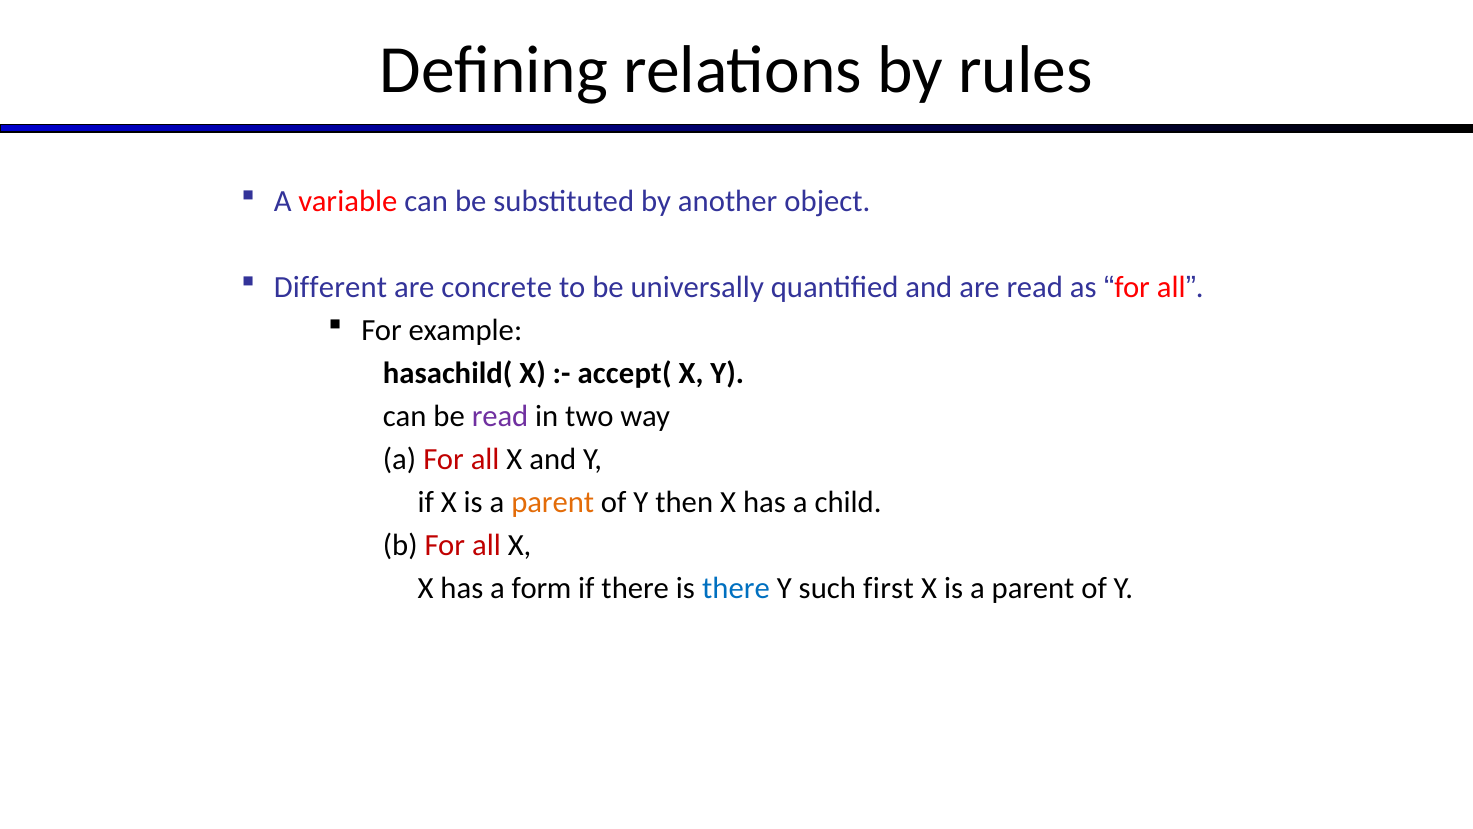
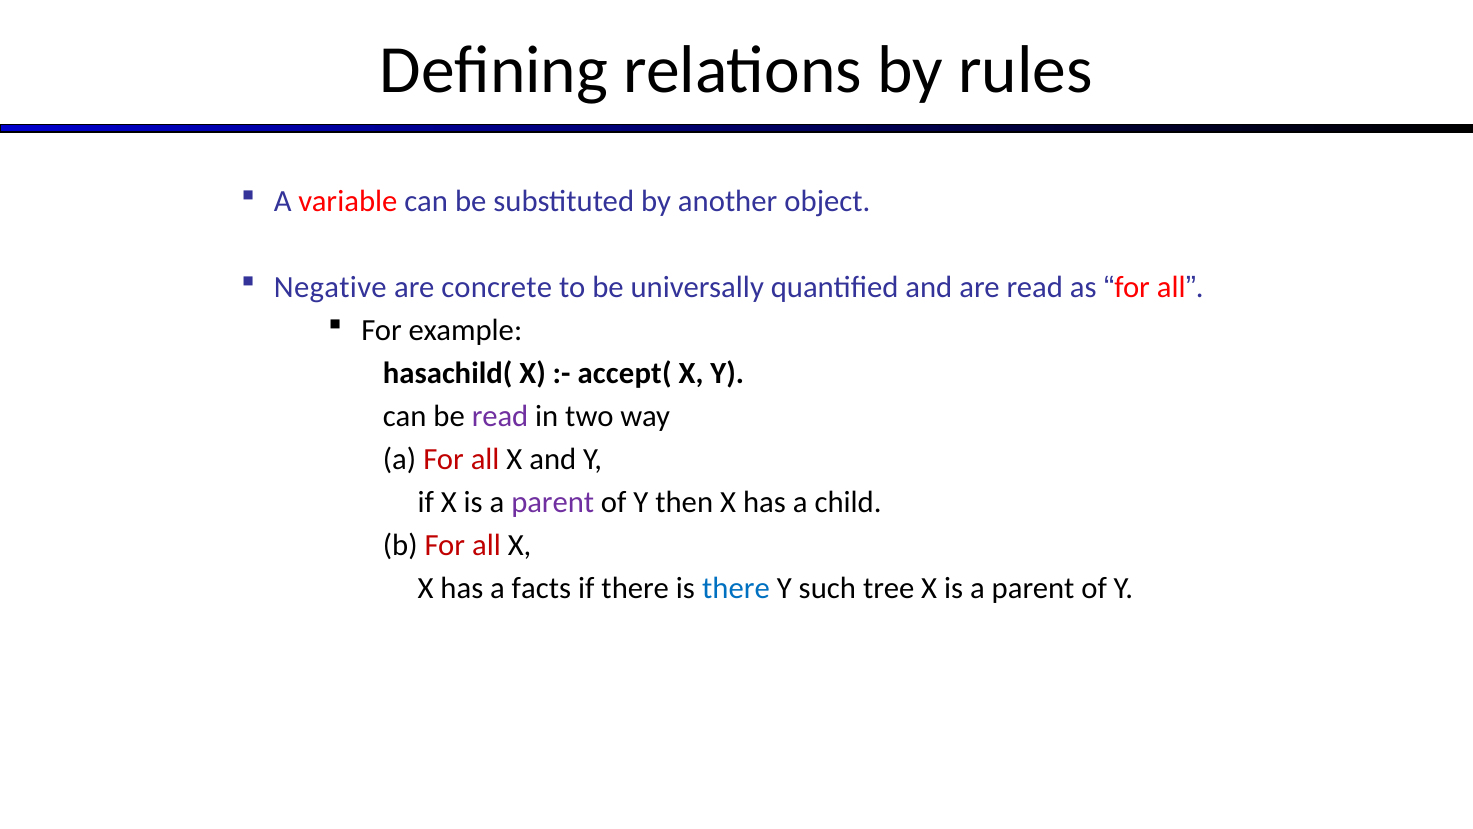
Different: Different -> Negative (330, 287)
parent colour: orange -> purple (553, 502)
form: form -> facts (541, 588)
first: first -> tree (889, 588)
